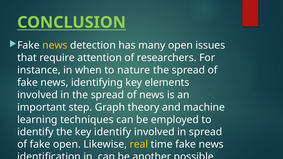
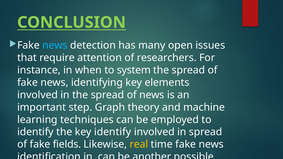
news colour: yellow -> light blue (55, 45)
nature: nature -> system (134, 70)
fake open: open -> fields (67, 145)
